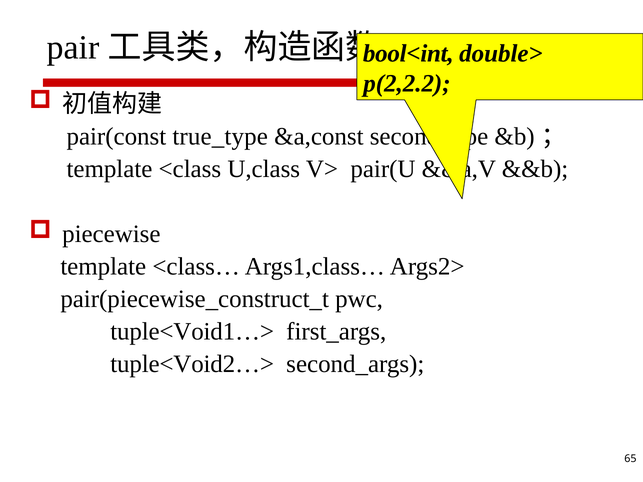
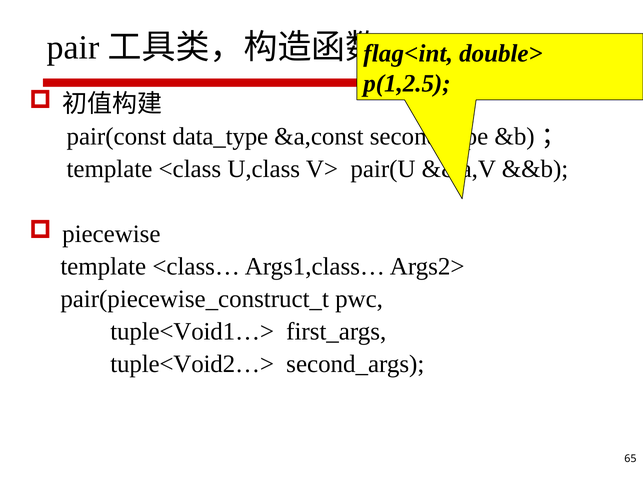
bool<int: bool<int -> flag<int (408, 53)
p(2,2.2: p(2,2.2 -> p(1,2.5 (407, 83)
true_type: true_type -> data_type (220, 137)
